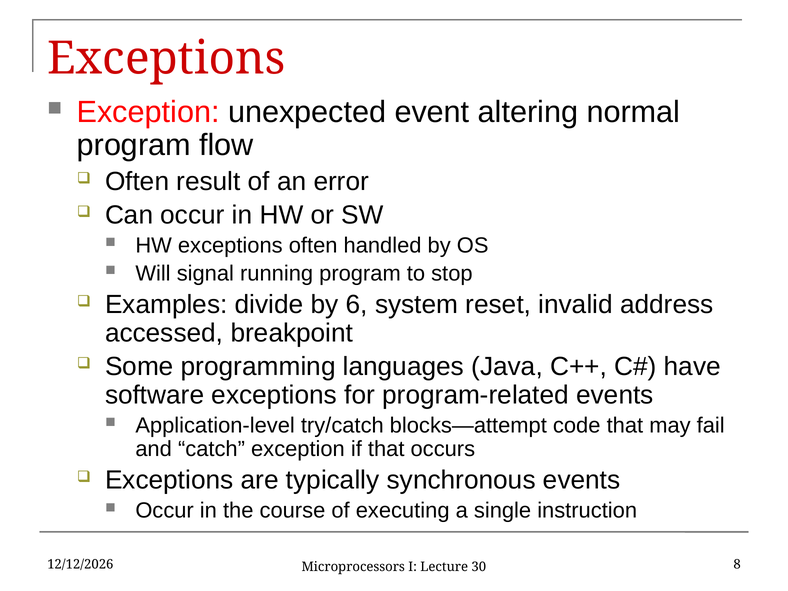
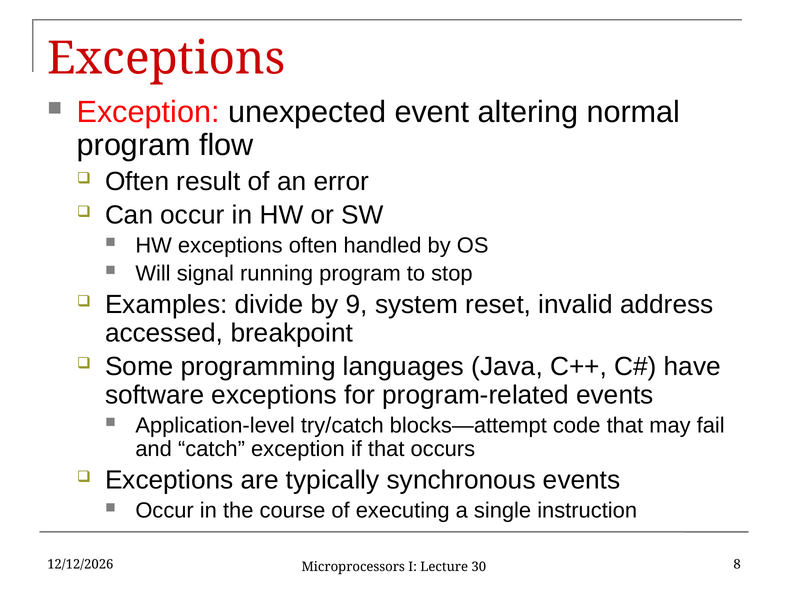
6: 6 -> 9 (357, 305)
